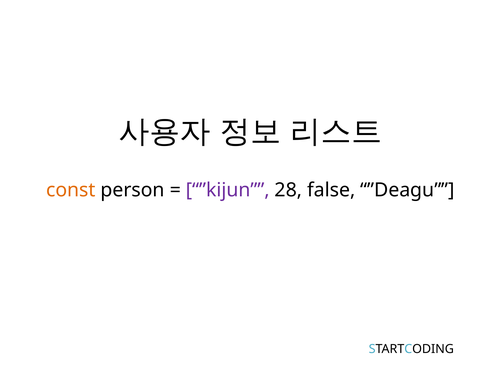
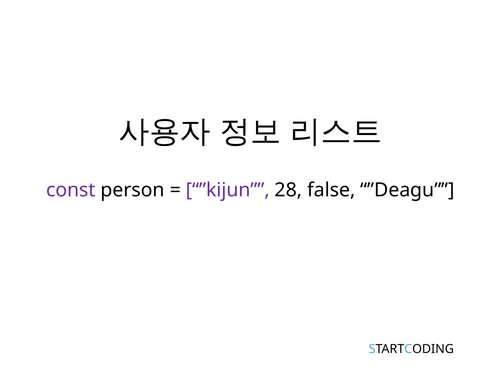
const colour: orange -> purple (71, 190)
